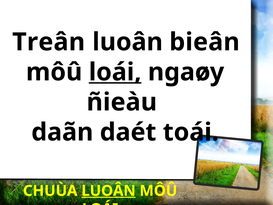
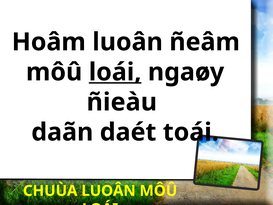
Treân: Treân -> Hoâm (49, 42)
bieân: bieân -> ñeâm (205, 42)
LUOÂN underline: present -> none (109, 191)
